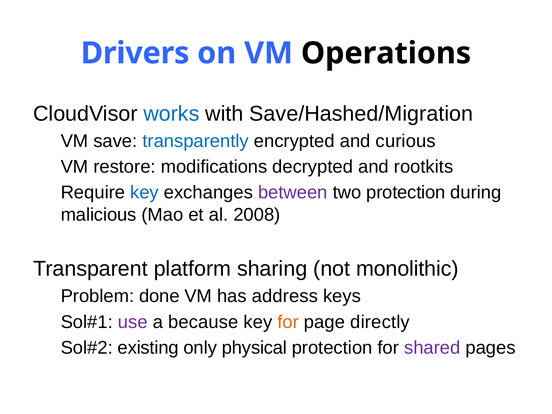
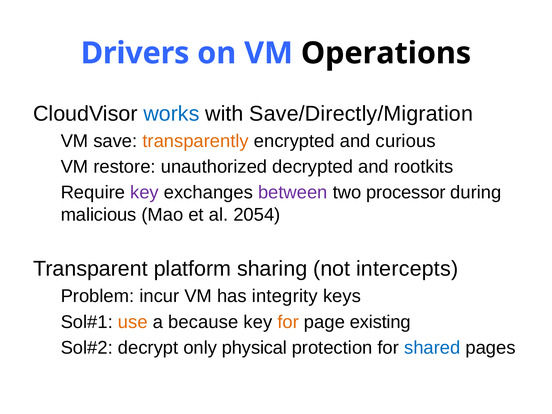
Save/Hashed/Migration: Save/Hashed/Migration -> Save/Directly/Migration (361, 114)
transparently colour: blue -> orange (196, 141)
modifications: modifications -> unauthorized (214, 167)
key colour: blue -> purple (144, 193)
two protection: protection -> processor (406, 193)
2008: 2008 -> 2054 (257, 215)
monolithic: monolithic -> intercepts (407, 269)
done: done -> incur (159, 296)
address: address -> integrity (285, 296)
use colour: purple -> orange (133, 322)
directly: directly -> existing (380, 322)
existing: existing -> decrypt (148, 348)
shared colour: purple -> blue (432, 348)
